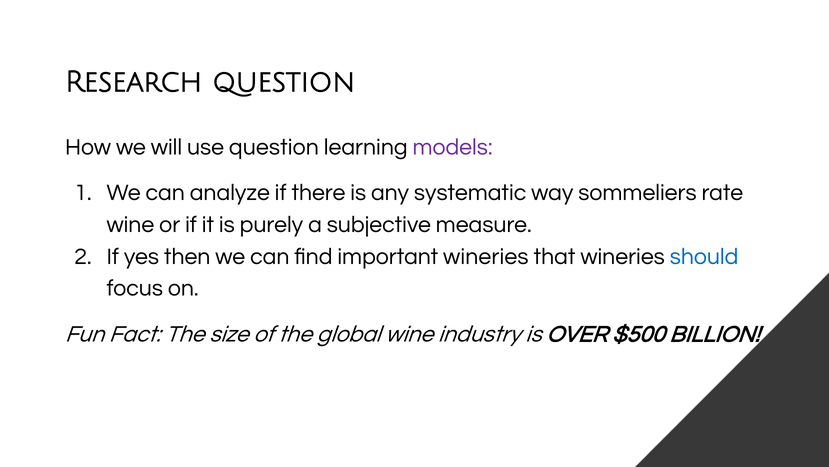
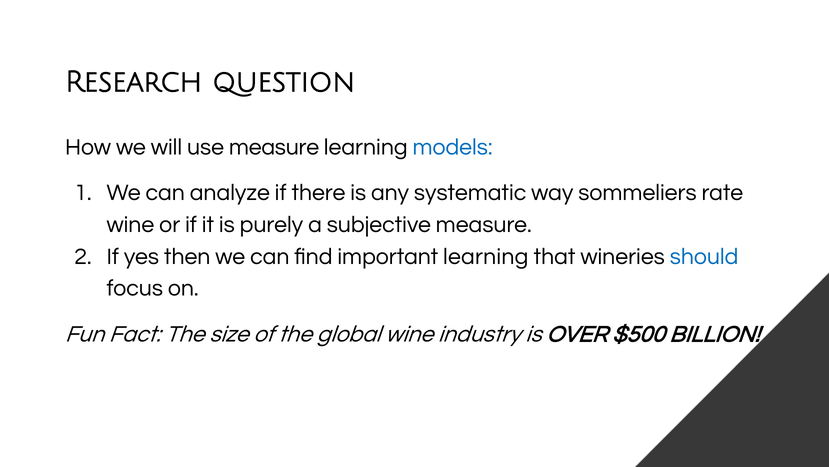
use question: question -> measure (274, 147)
models colour: purple -> blue (453, 147)
important wineries: wineries -> learning (486, 256)
